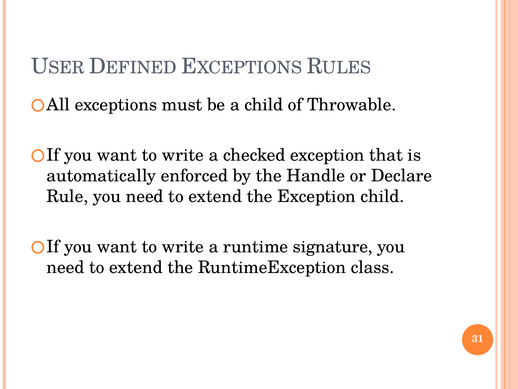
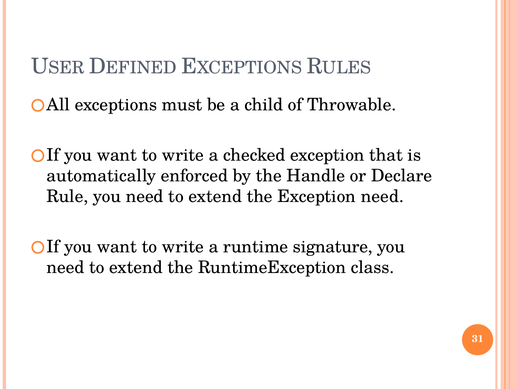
Exception child: child -> need (382, 196)
